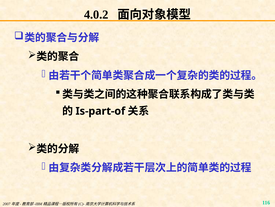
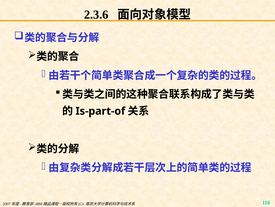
4.0.2: 4.0.2 -> 2.3.6 (96, 15)
